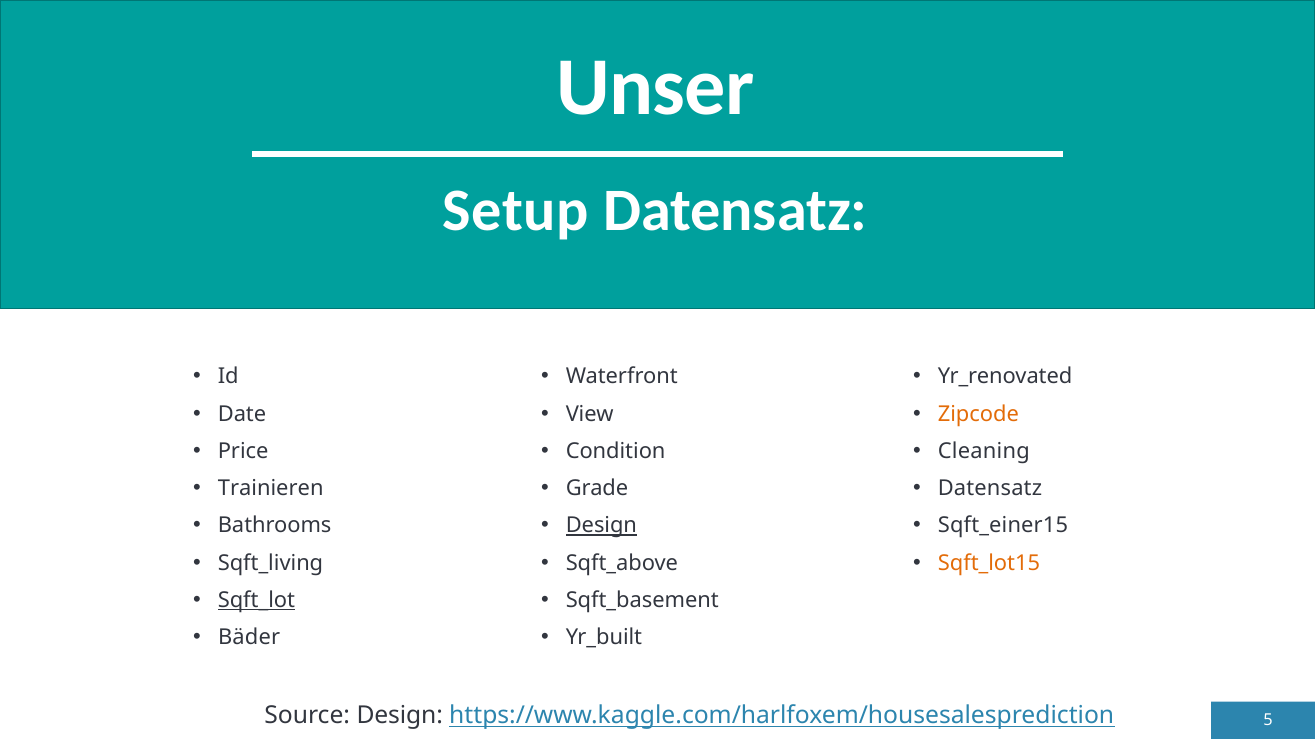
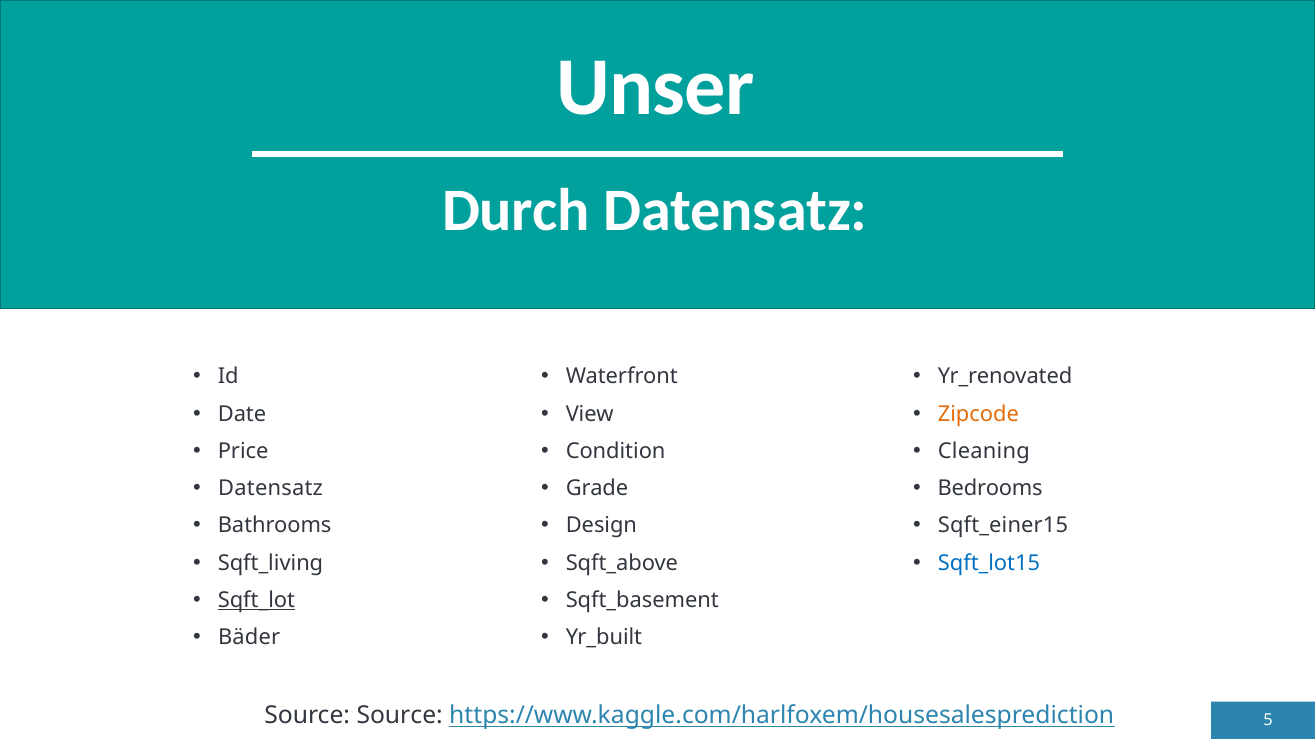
Setup: Setup -> Durch (516, 211)
Trainieren: Trainieren -> Datensatz (271, 489)
Datensatz: Datensatz -> Bedrooms (990, 489)
Design underline: present -> none (601, 526)
Sqft_lot15 colour: orange -> blue (989, 563)
Source Design: Design -> Source (400, 716)
